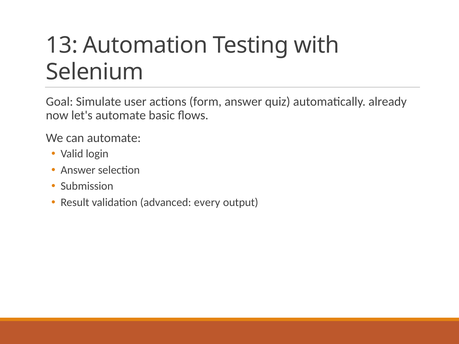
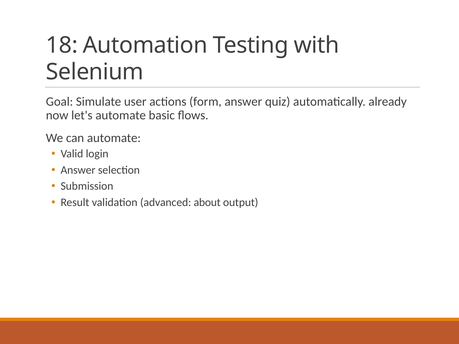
13: 13 -> 18 (62, 45)
every: every -> about (207, 203)
